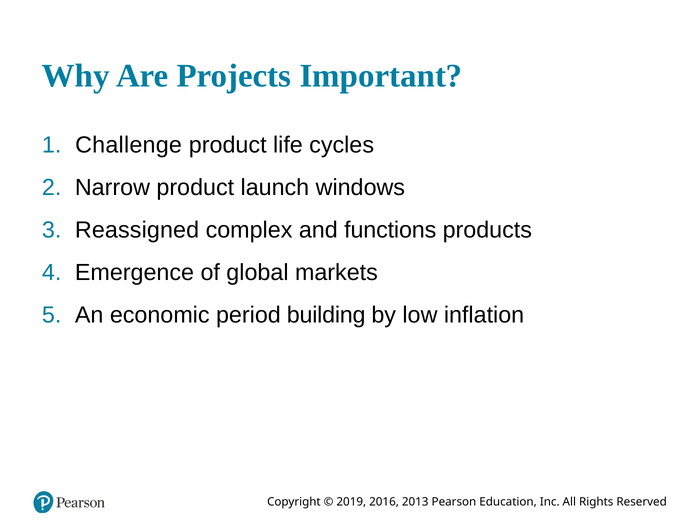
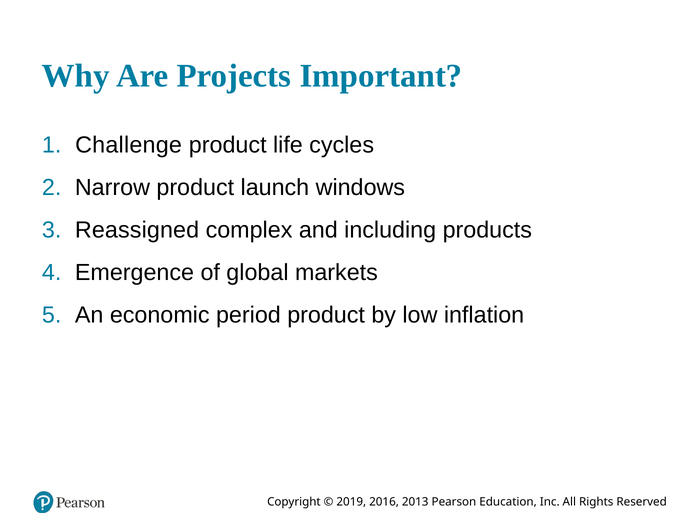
functions: functions -> including (390, 230)
period building: building -> product (326, 315)
